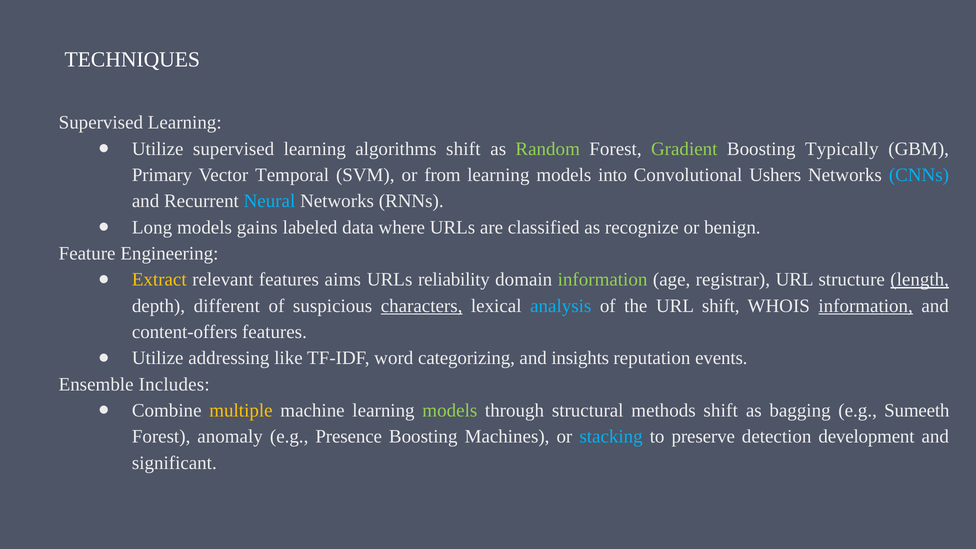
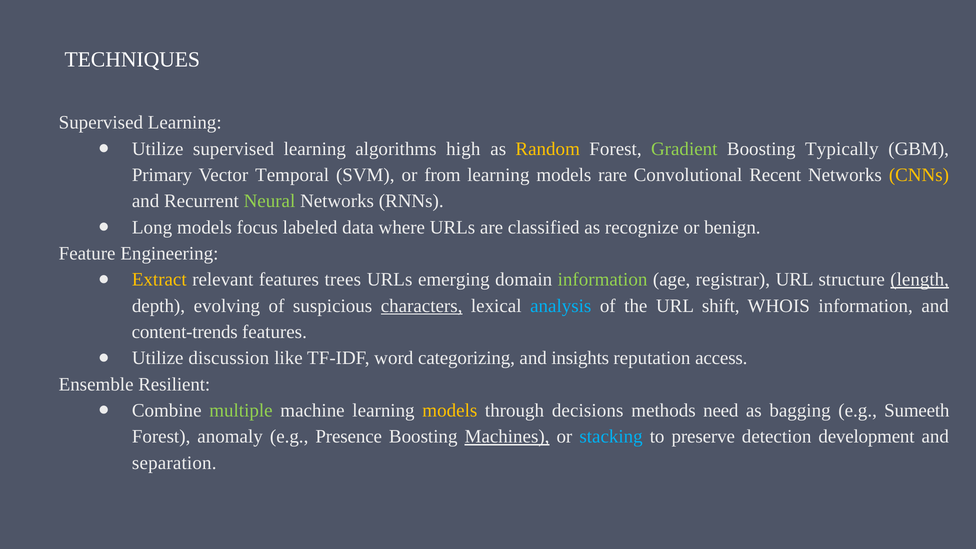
algorithms shift: shift -> high (463, 149)
Random colour: light green -> yellow (548, 149)
into: into -> rare (613, 175)
Ushers: Ushers -> Recent (775, 175)
CNNs colour: light blue -> yellow (919, 175)
Neural colour: light blue -> light green (269, 201)
gains: gains -> focus (257, 227)
aims: aims -> trees (343, 280)
reliability: reliability -> emerging (454, 280)
different: different -> evolving (227, 306)
information underline: present -> none (866, 306)
content-offers: content-offers -> content-trends (185, 332)
addressing: addressing -> discussion (229, 358)
events: events -> access (721, 358)
Includes: Includes -> Resilient (174, 384)
multiple colour: yellow -> light green (241, 410)
models colour: light green -> yellow (450, 410)
structural: structural -> decisions (588, 410)
methods shift: shift -> need (721, 410)
Machines underline: none -> present (507, 437)
significant: significant -> separation (174, 463)
